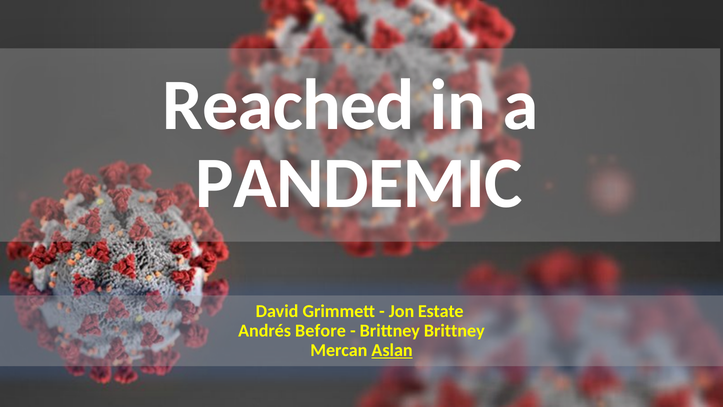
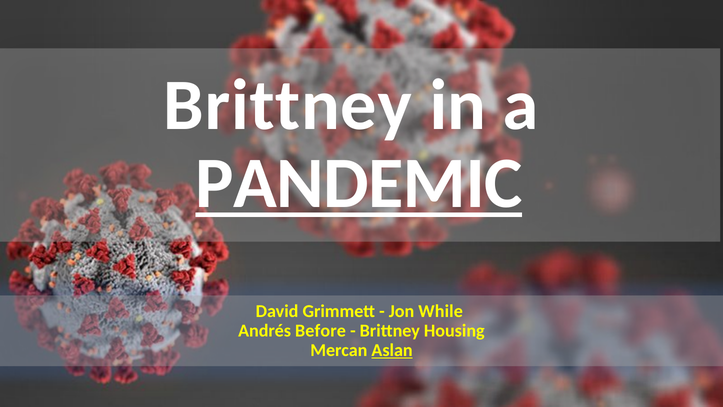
Reached: Reached -> Brittney (288, 105)
PANDEMIC underline: none -> present (359, 183)
Estate: Estate -> While (441, 311)
Brittney Brittney: Brittney -> Housing (454, 330)
